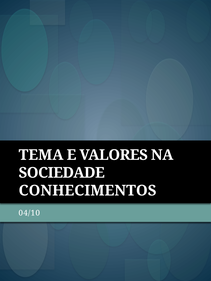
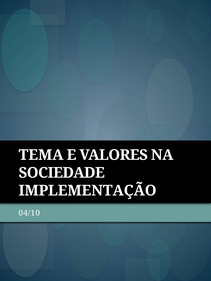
CONHECIMENTOS: CONHECIMENTOS -> IMPLEMENTAÇÃO (88, 191)
